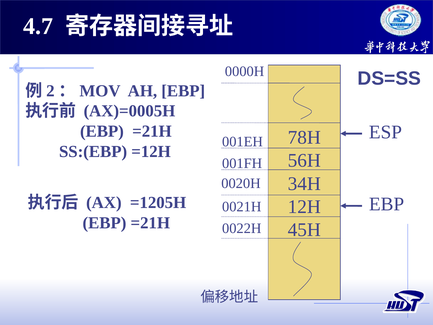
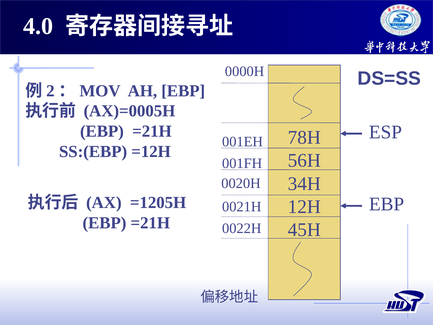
4.7: 4.7 -> 4.0 (38, 26)
